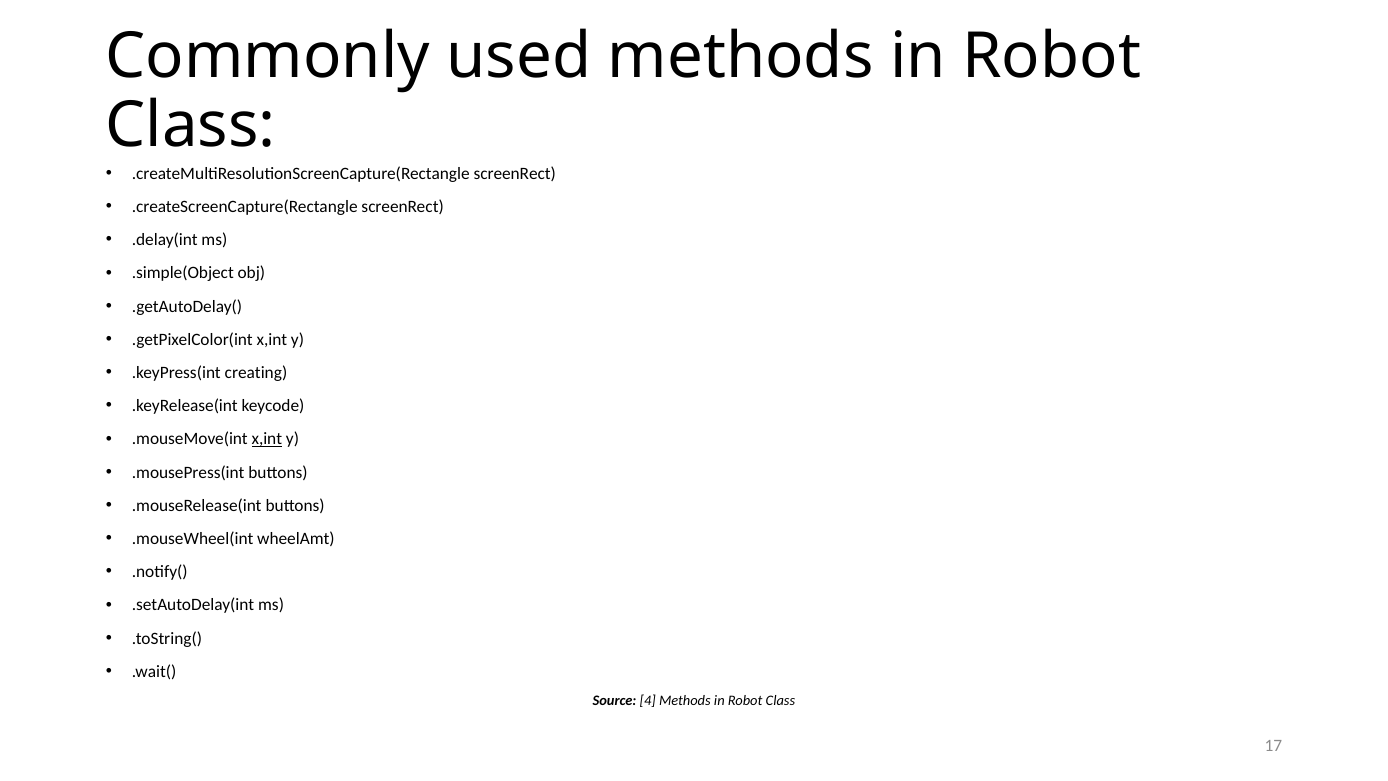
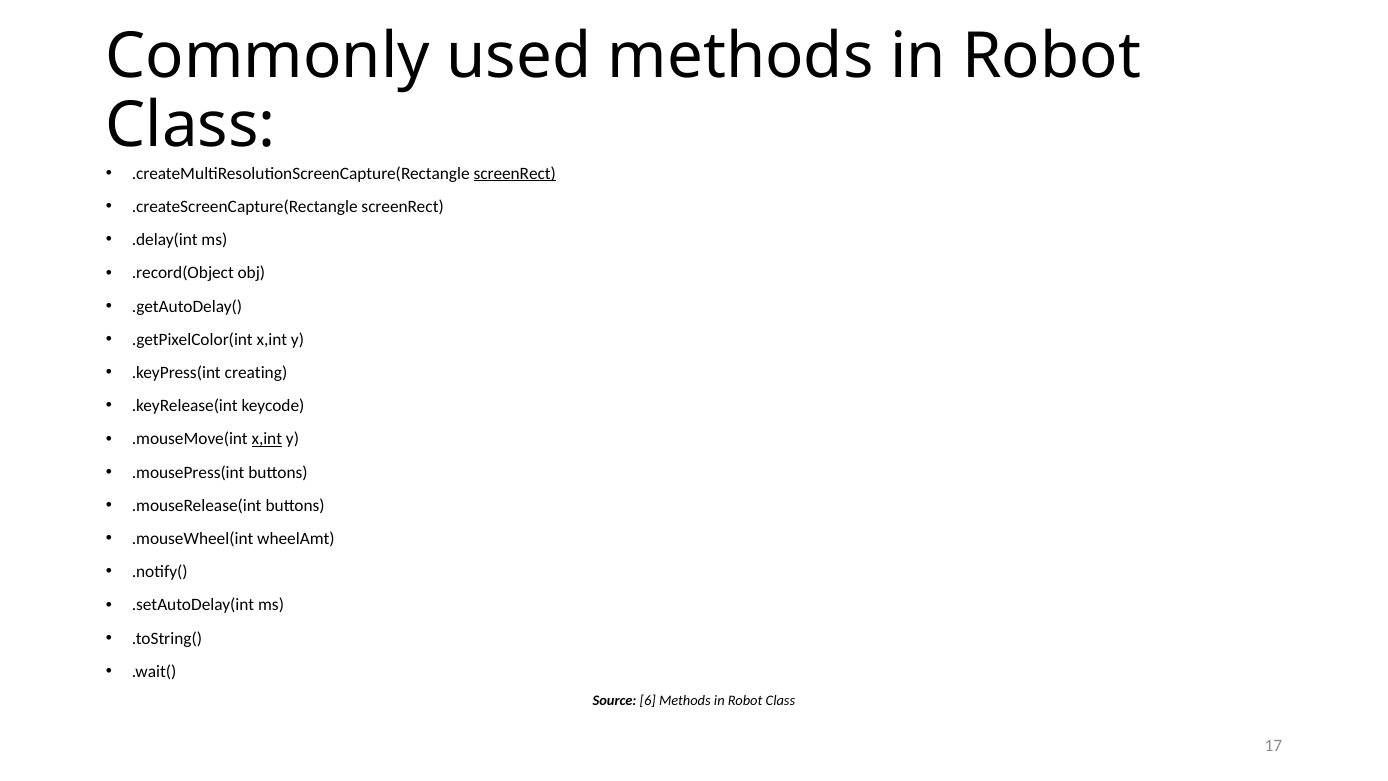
screenRect underline: none -> present (515, 173)
.simple(Object: .simple(Object -> .record(Object (183, 273)
4: 4 -> 6 (648, 700)
